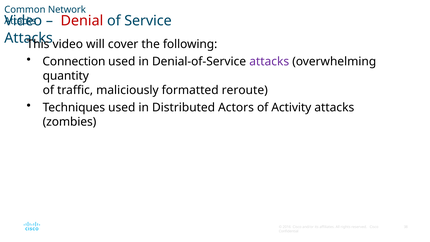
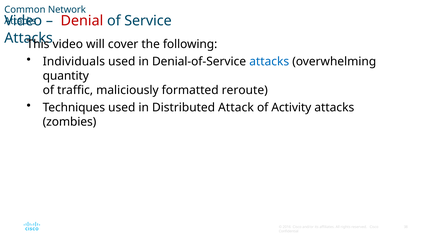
Connection: Connection -> Individuals (74, 61)
attacks colour: purple -> blue (269, 61)
Actors: Actors -> Attack (236, 107)
